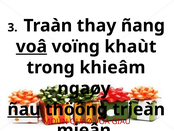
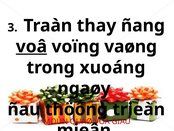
khaùt: khaùt -> vaøng (131, 46)
khieâm: khieâm -> xuoáng (112, 67)
ñau underline: present -> none (24, 109)
